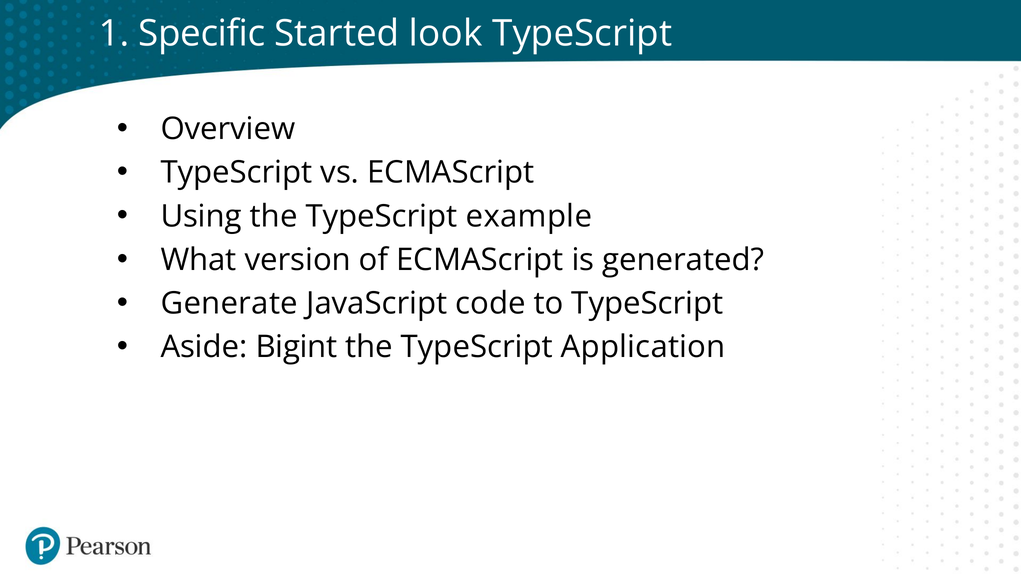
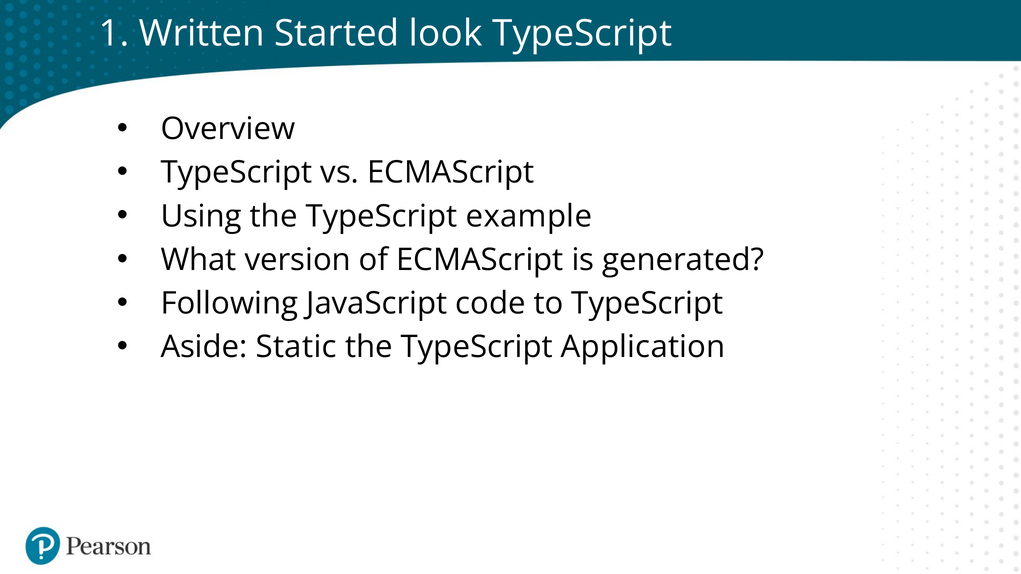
Specific: Specific -> Written (202, 34)
Generate: Generate -> Following (229, 304)
Bigint: Bigint -> Static (296, 347)
